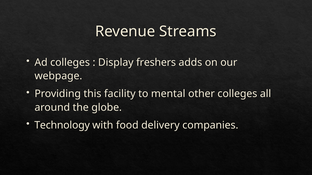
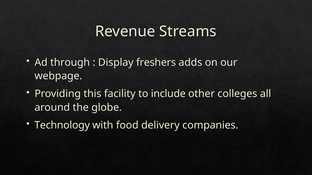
Ad colleges: colleges -> through (70, 63)
mental: mental -> include (168, 94)
